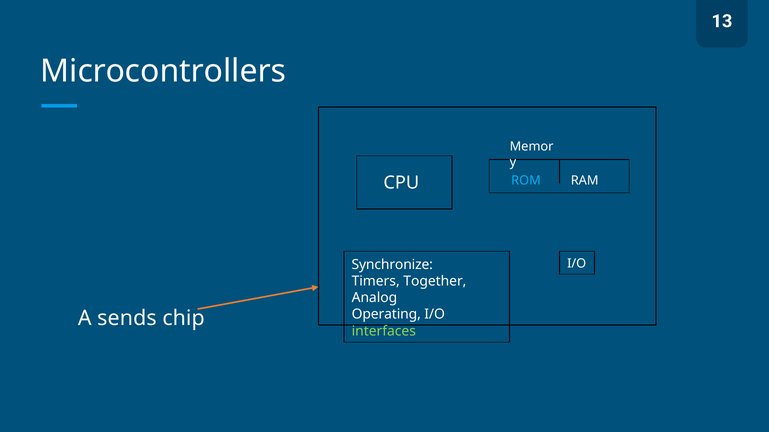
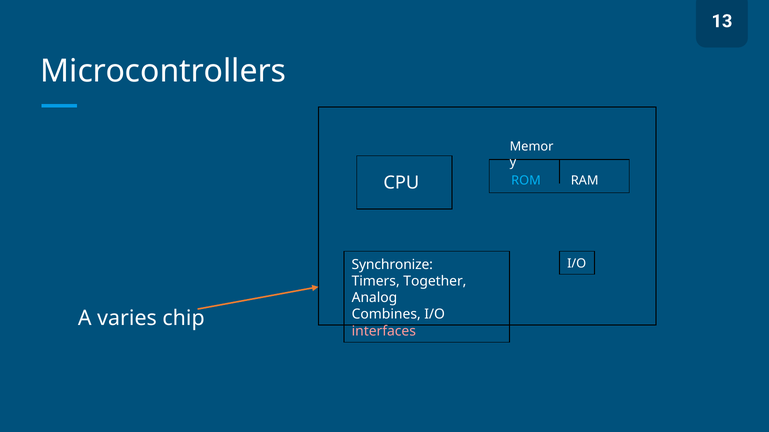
Operating: Operating -> Combines (386, 315)
sends: sends -> varies (127, 319)
interfaces colour: light green -> pink (384, 332)
